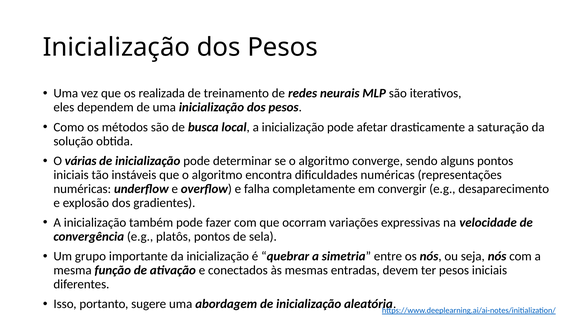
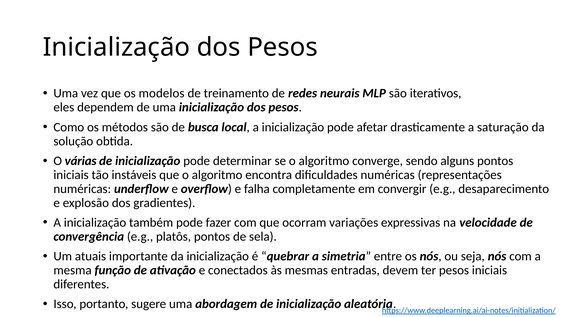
realizada: realizada -> modelos (162, 93)
grupo: grupo -> atuais (90, 256)
